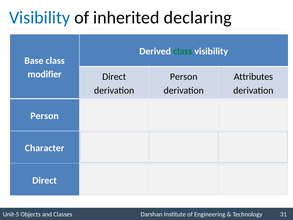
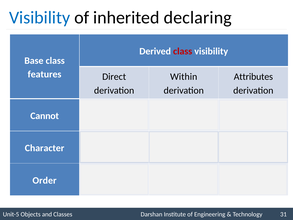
class colour: green -> red (183, 51)
modifier: modifier -> features (45, 74)
Person: Person -> Within (184, 77)
Person: Person -> Cannot (45, 116)
Direct: Direct -> Order (45, 180)
